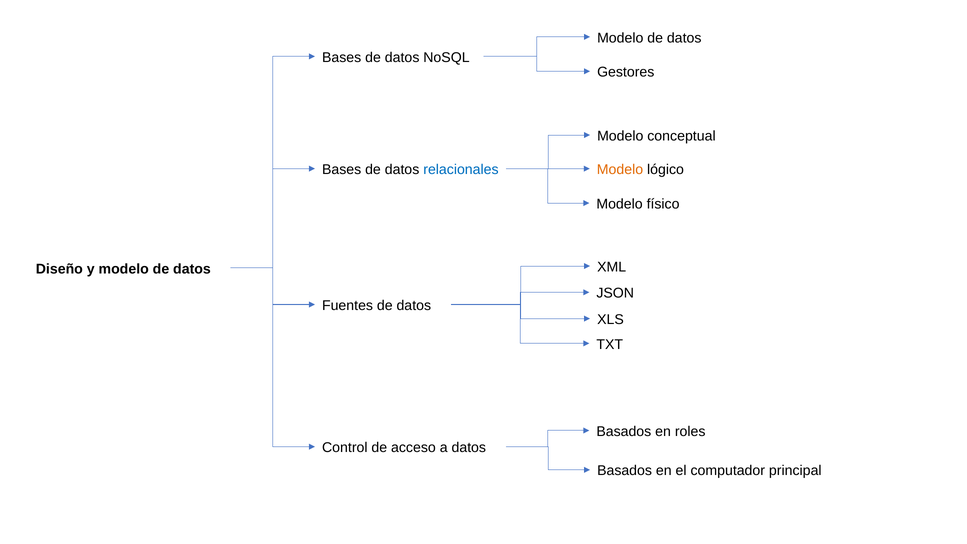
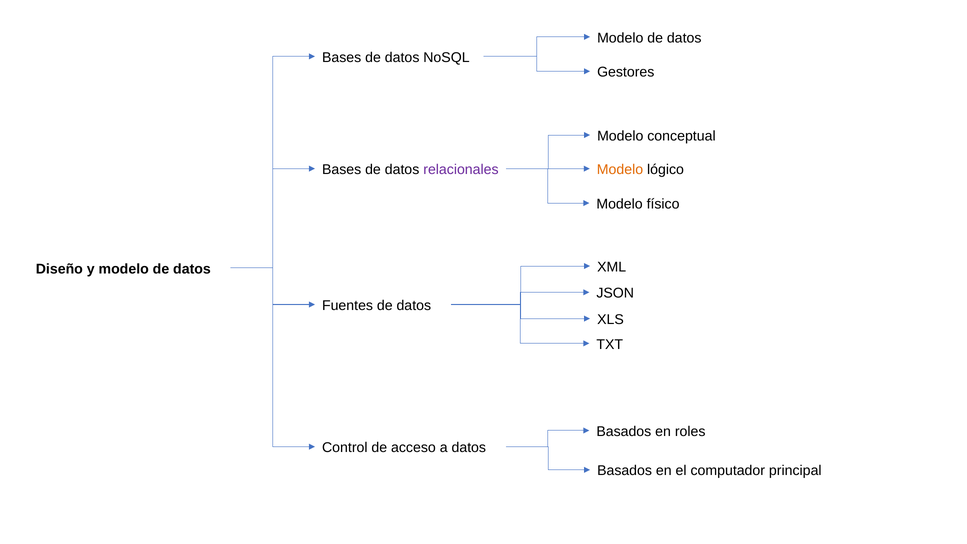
relacionales colour: blue -> purple (461, 170)
